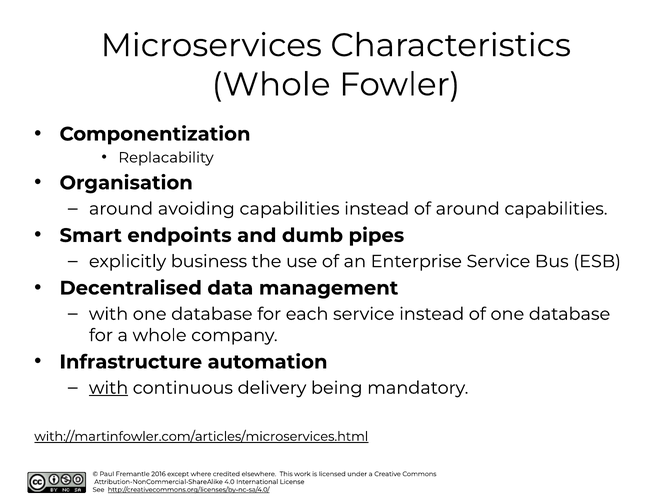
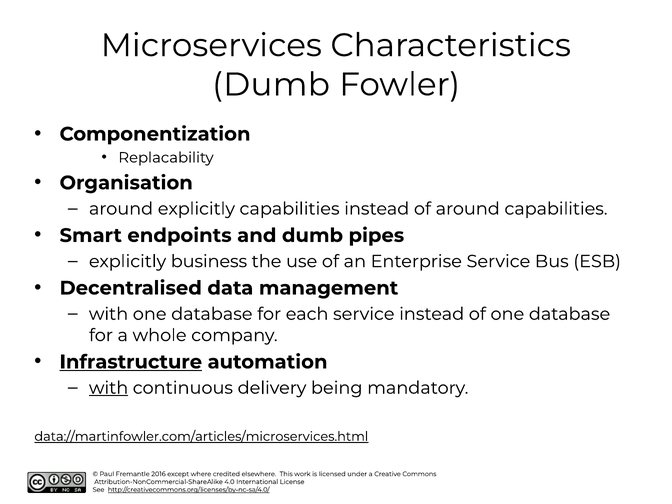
Whole: Whole -> Dumb (271, 85)
around avoiding: avoiding -> explicitly (196, 209)
Infrastructure underline: none -> present (131, 362)
with://martinfowler.com/articles/microservices.html: with://martinfowler.com/articles/microservices.html -> data://martinfowler.com/articles/microservices.html (201, 437)
